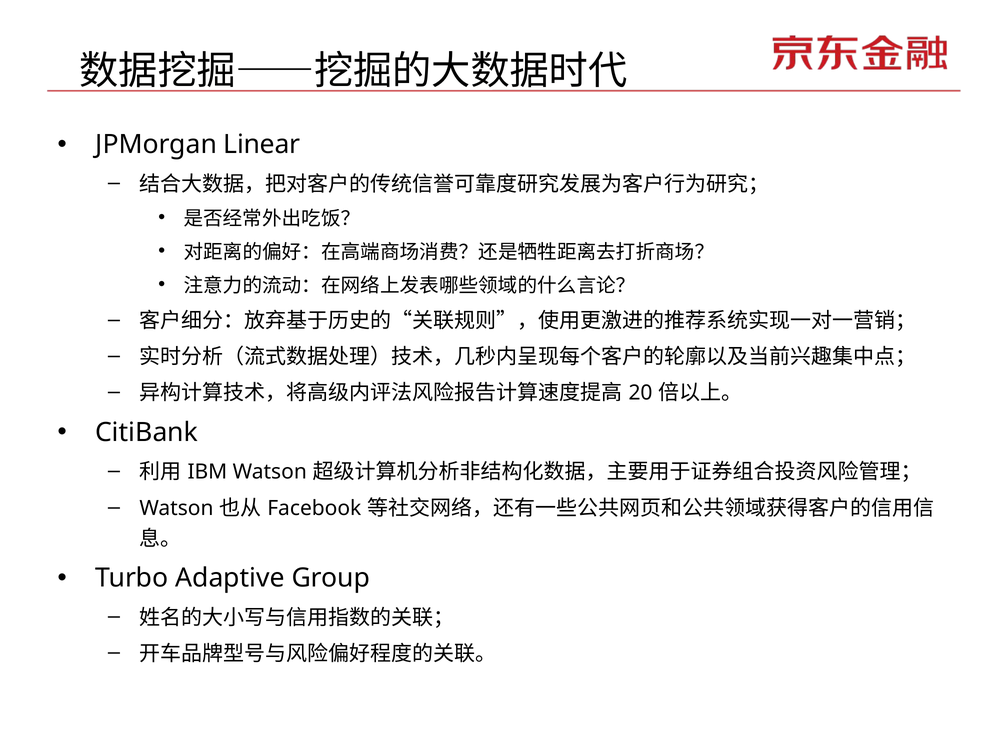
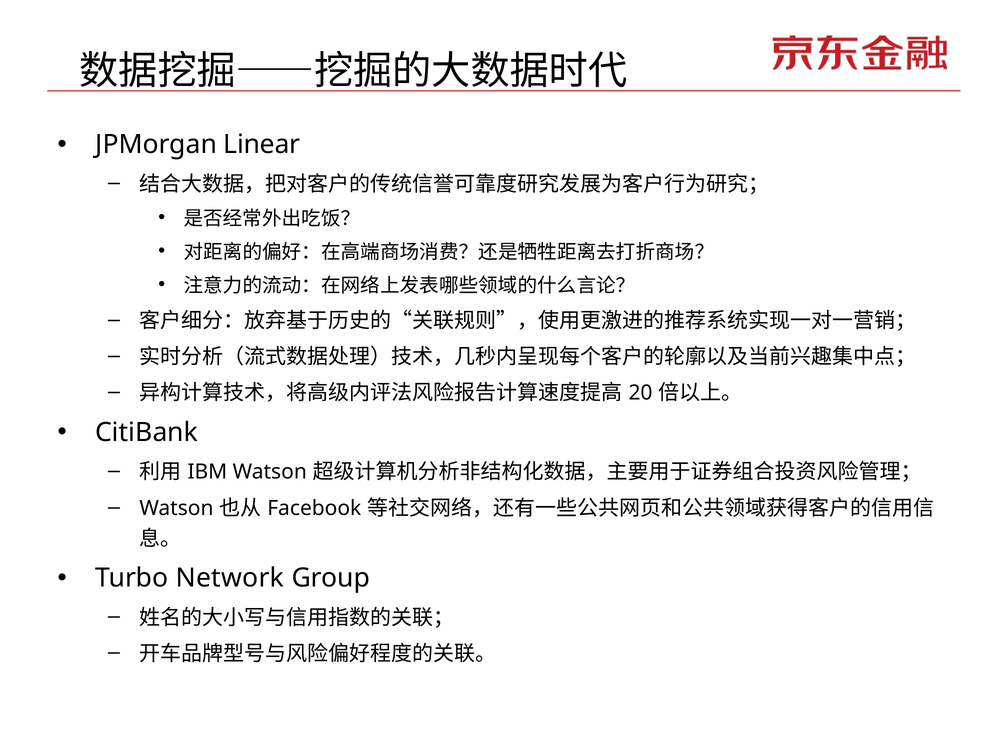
Adaptive: Adaptive -> Network (230, 578)
